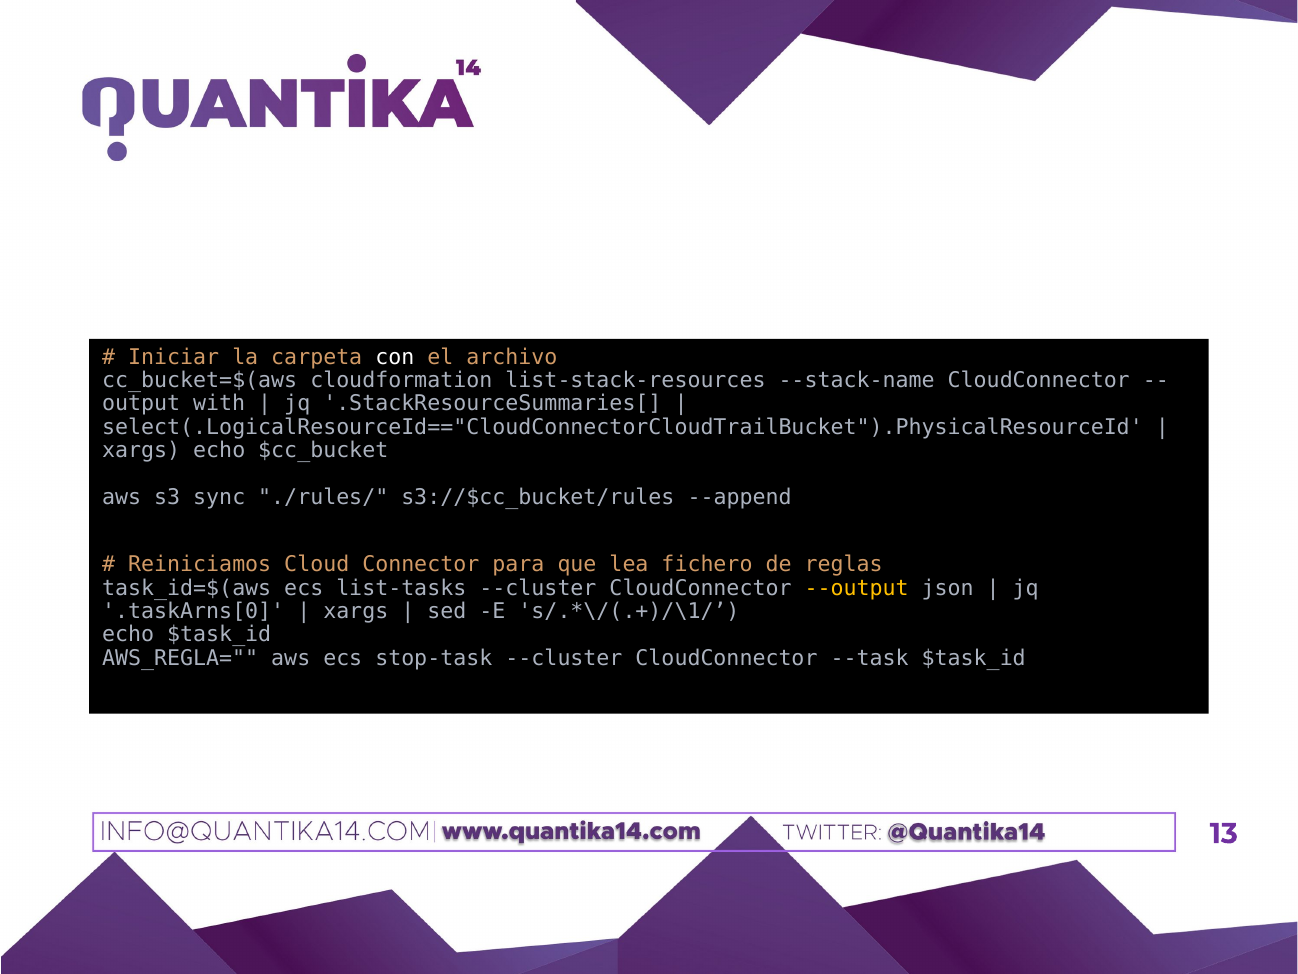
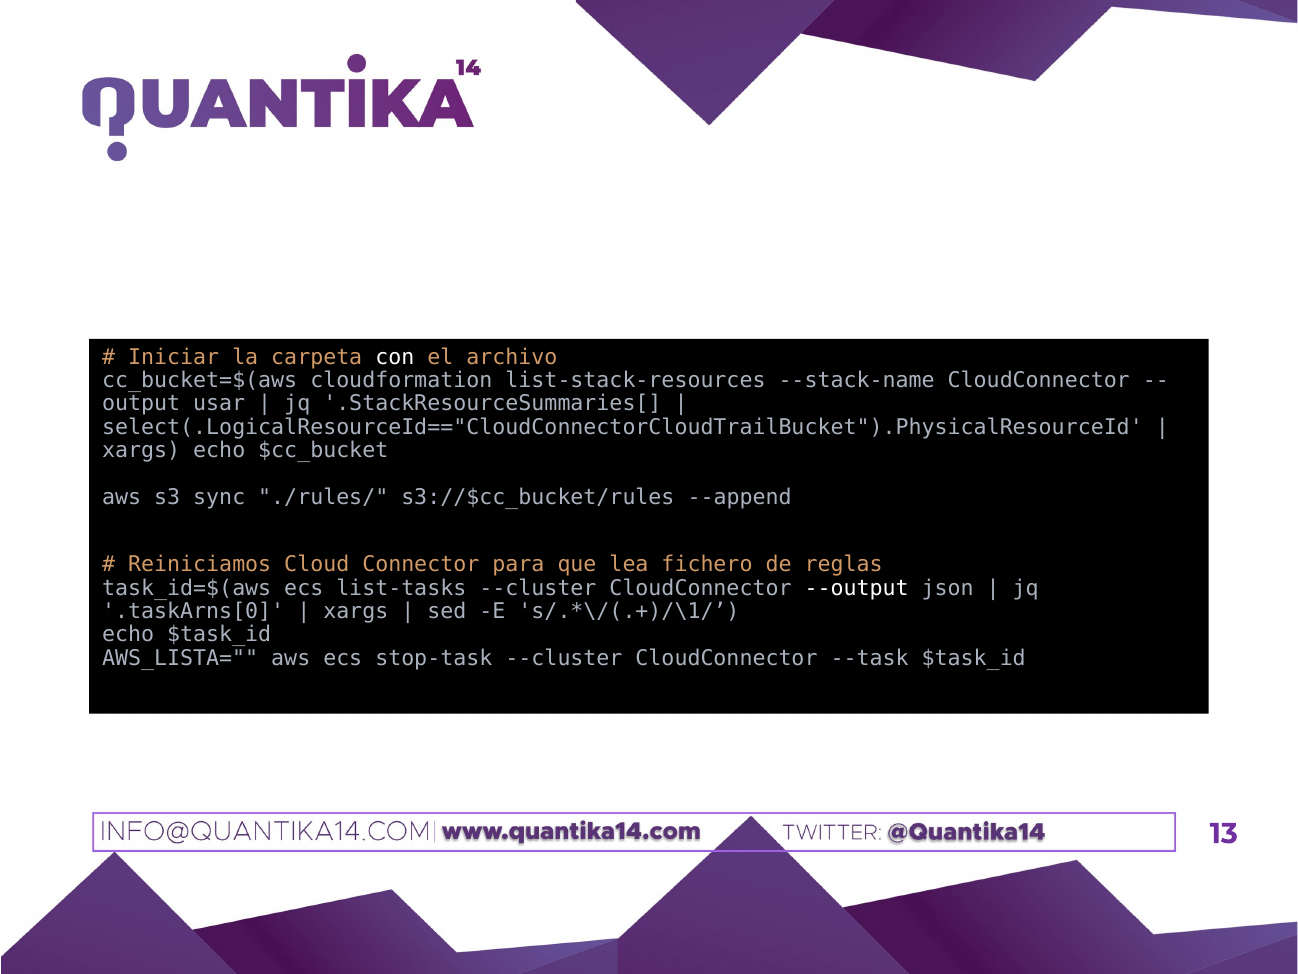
with: with -> usar (219, 403)
--output colour: yellow -> white (857, 588)
AWS_REGLA=: AWS_REGLA= -> AWS_LISTA= (180, 658)
